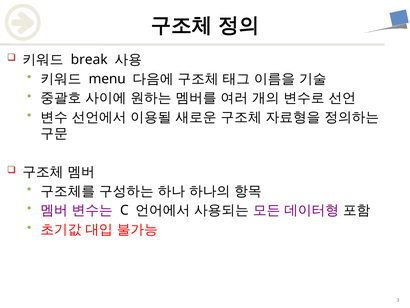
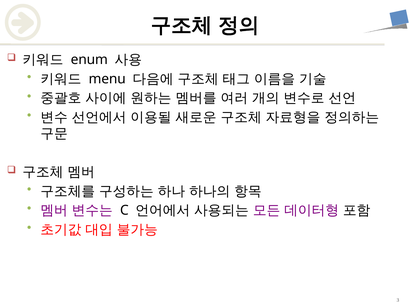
break: break -> enum (89, 60)
